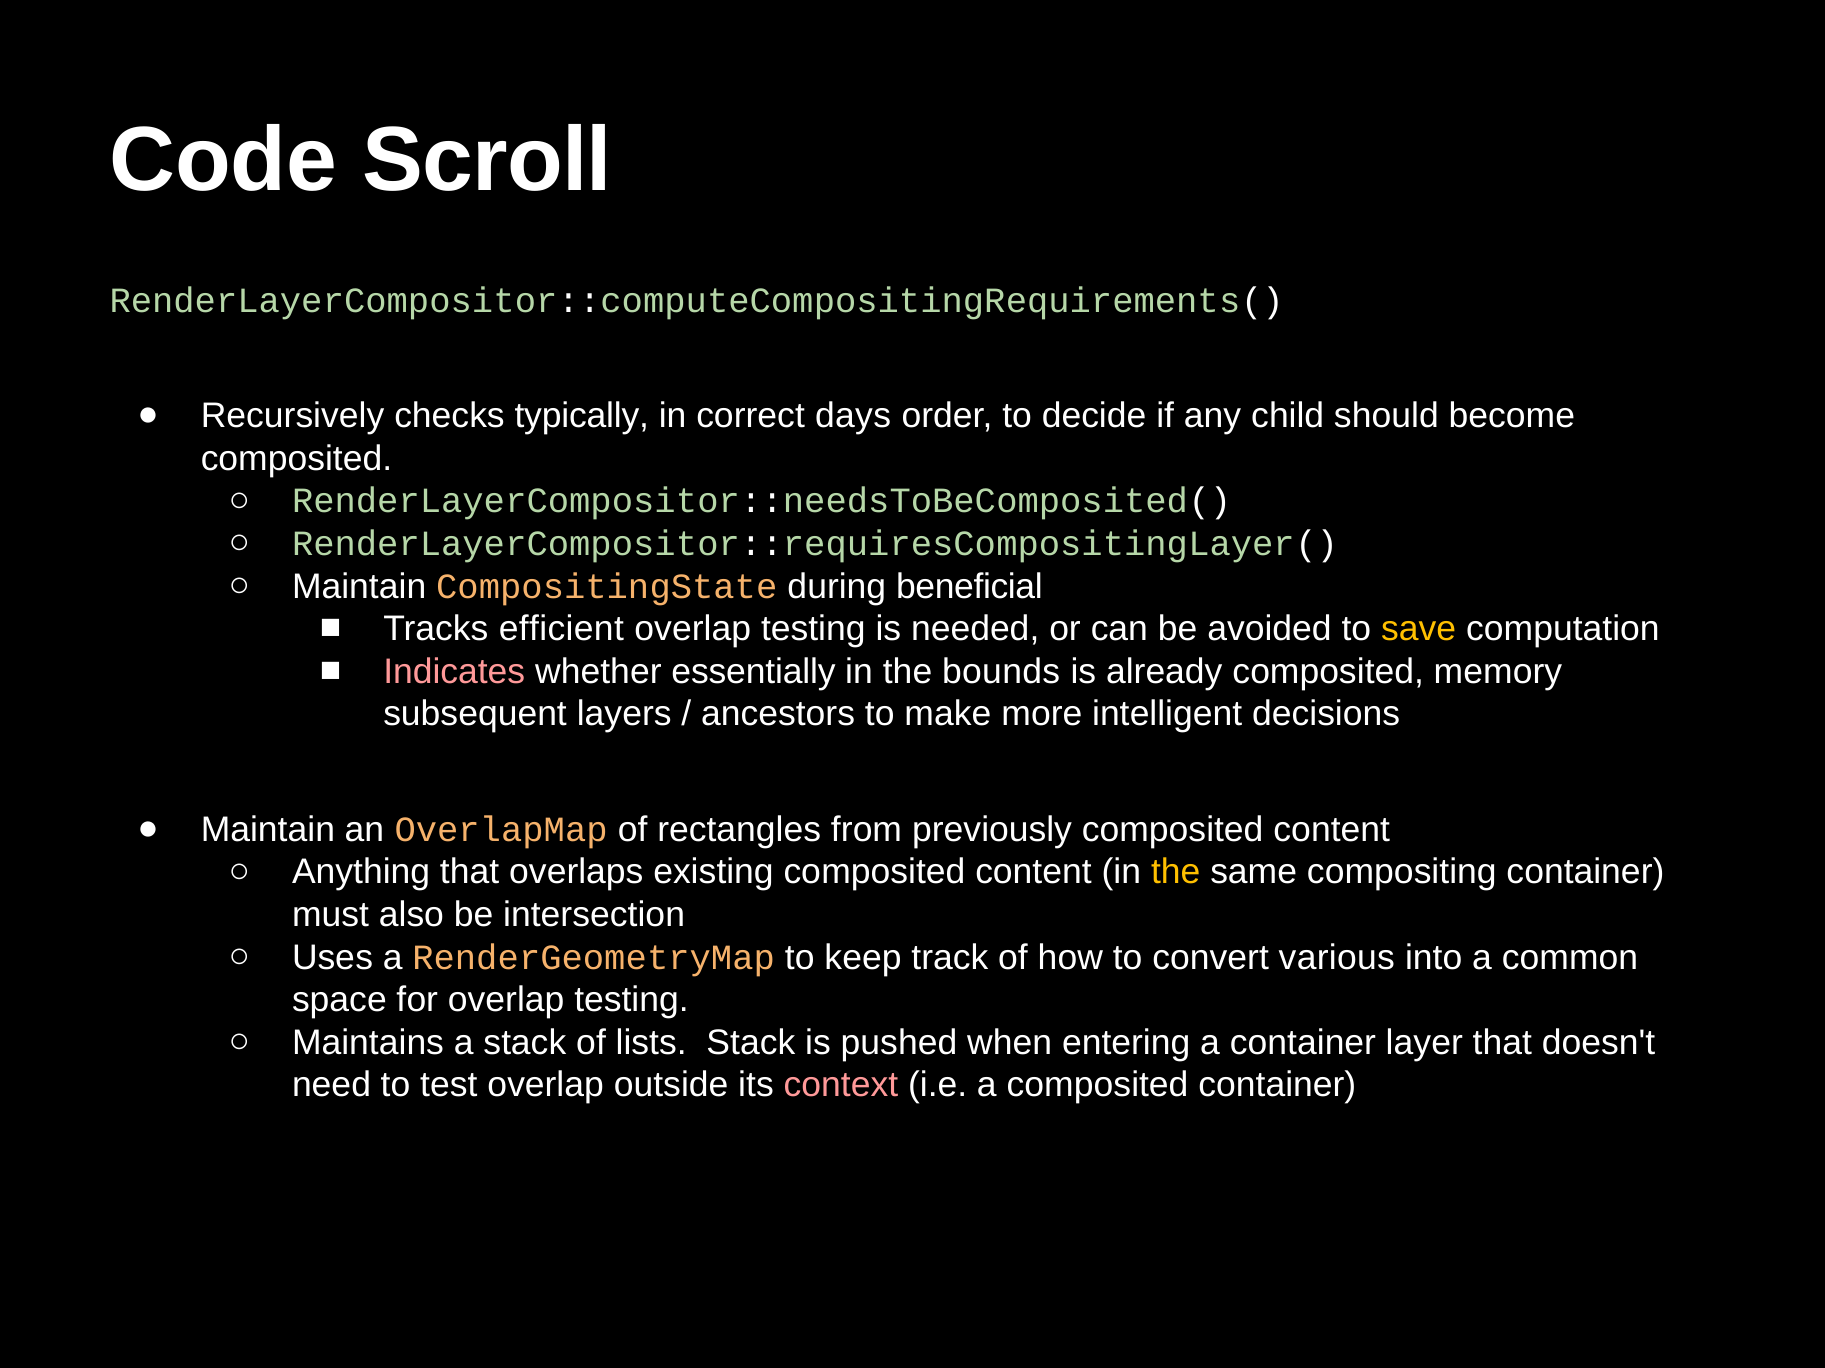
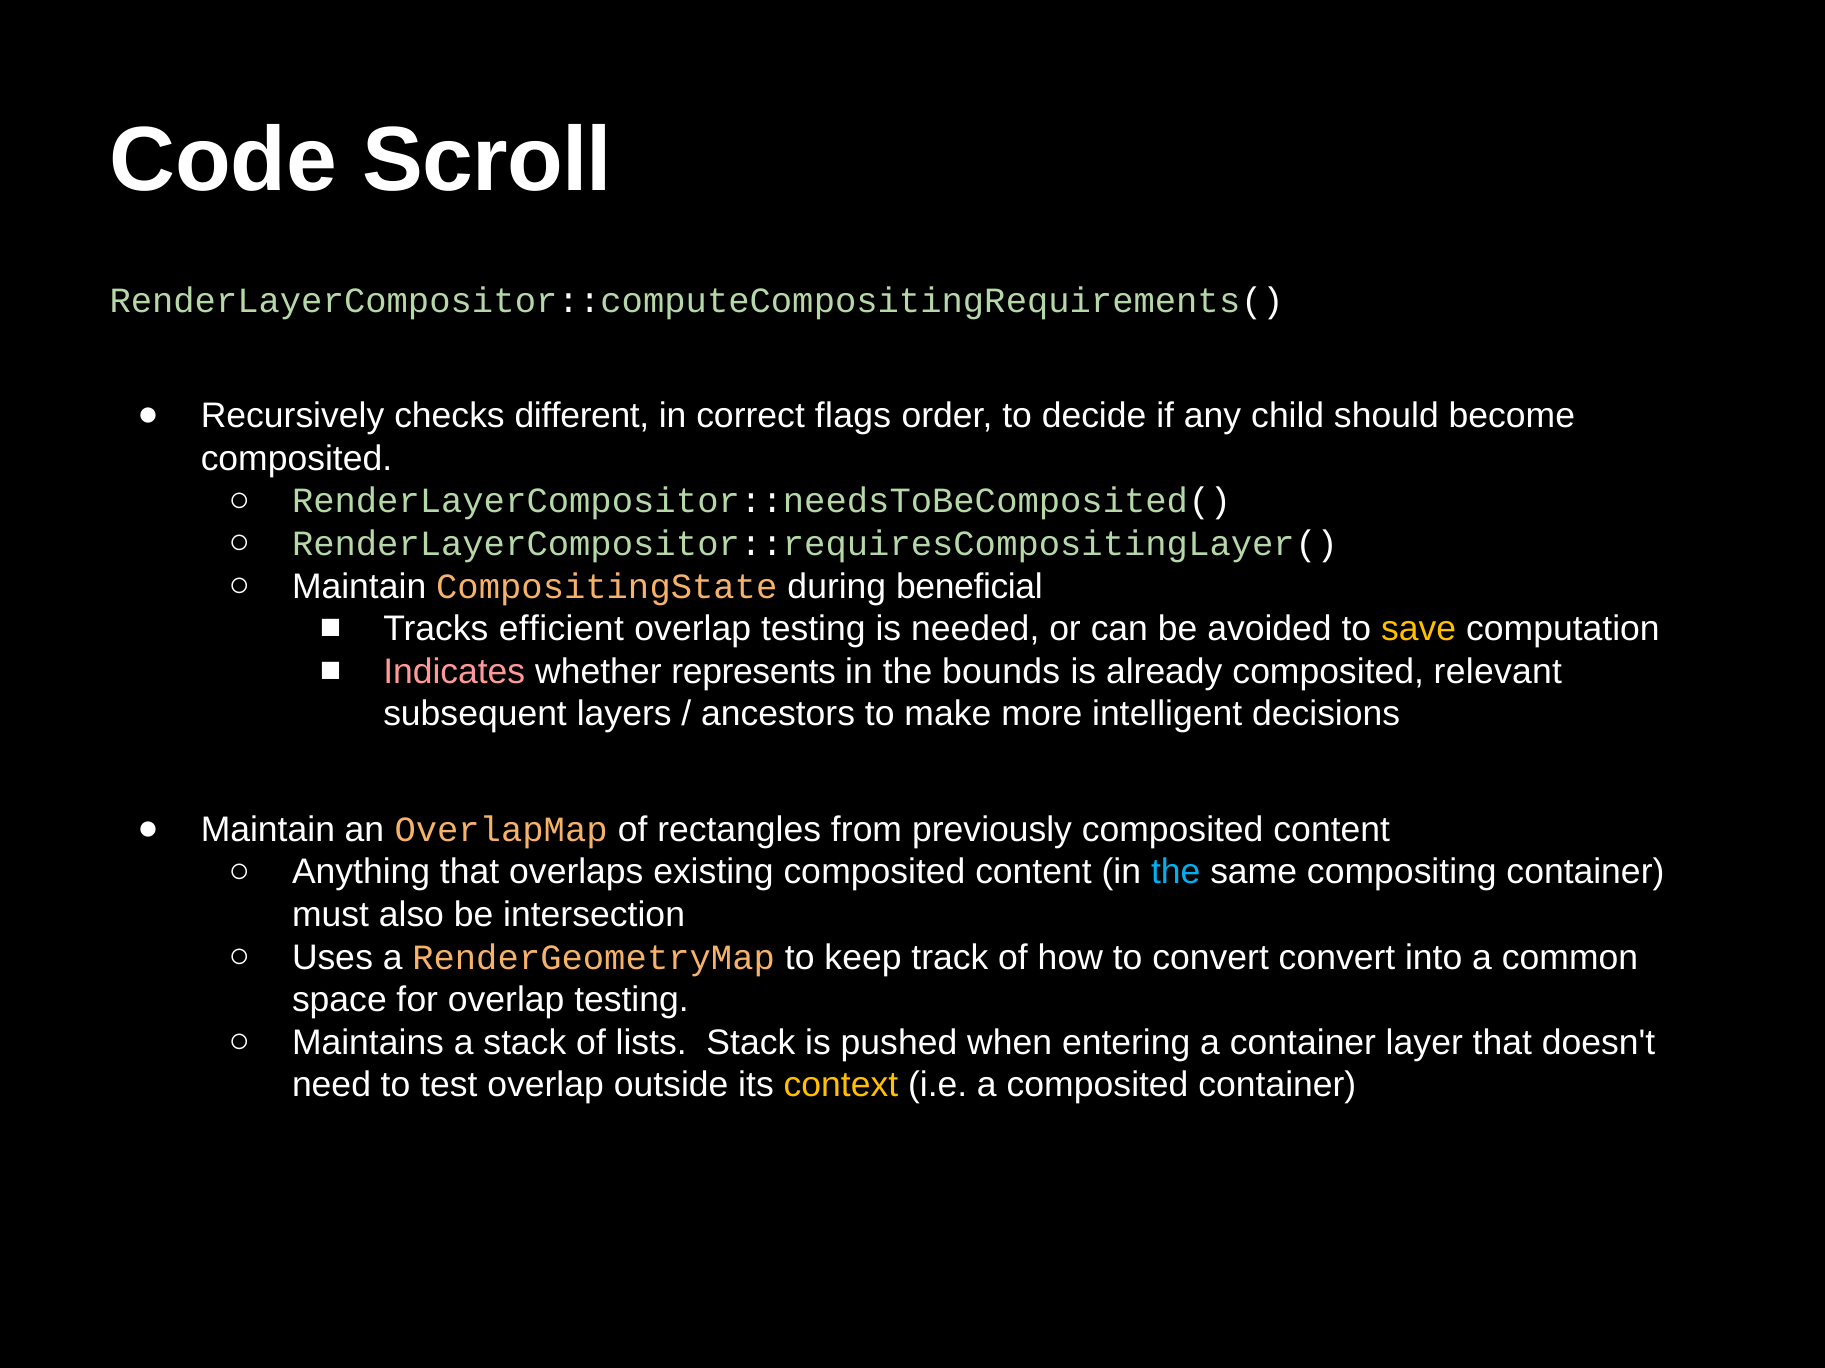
typically: typically -> different (582, 416)
days: days -> flags (853, 416)
essentially: essentially -> represents (754, 672)
memory: memory -> relevant (1498, 672)
the colour: yellow -> light blue (1176, 873)
convert various: various -> convert (1337, 958)
context colour: pink -> yellow (841, 1086)
